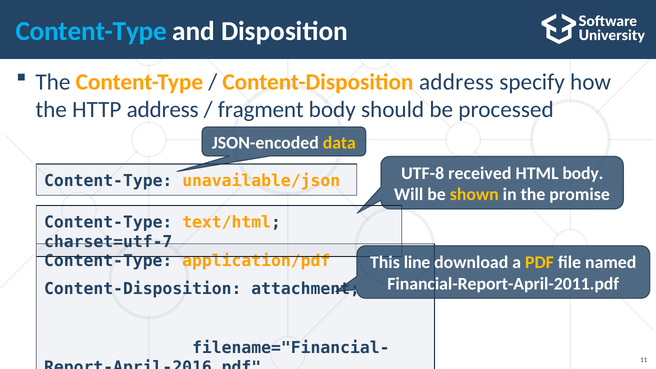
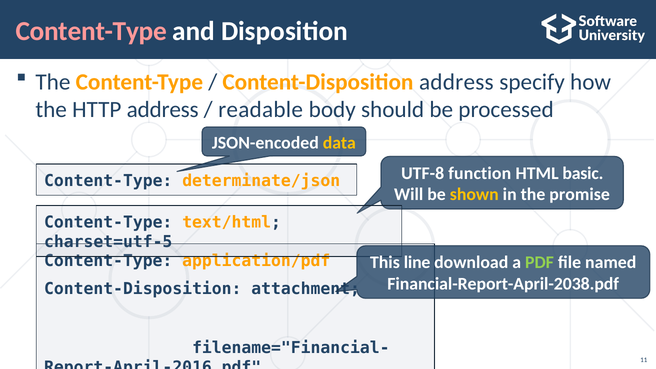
Content-Type colour: light blue -> pink (91, 31)
fragment: fragment -> readable (261, 110)
received: received -> function (480, 173)
HTML body: body -> basic (583, 173)
unavailable/json: unavailable/json -> determinate/json (261, 181)
charset=utf-7: charset=utf-7 -> charset=utf-5 (108, 242)
PDF colour: yellow -> light green (539, 263)
Financial-Report-April-2011.pdf: Financial-Report-April-2011.pdf -> Financial-Report-April-2038.pdf (503, 284)
